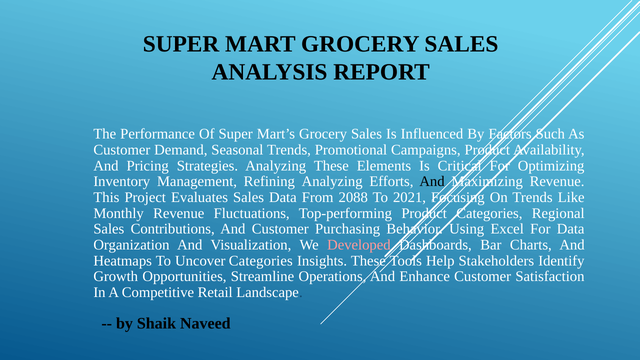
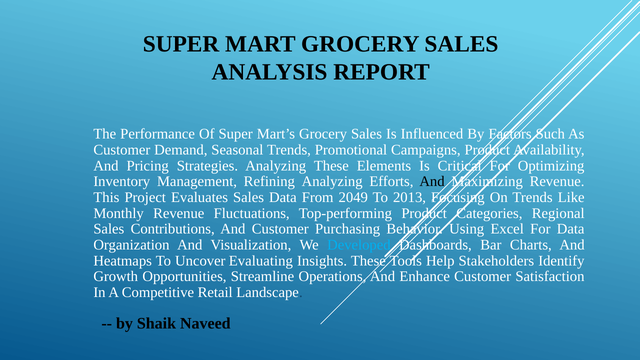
2088: 2088 -> 2049 (353, 197)
2021: 2021 -> 2013 (410, 197)
Developed colour: pink -> light blue (359, 245)
Uncover Categories: Categories -> Evaluating (261, 261)
